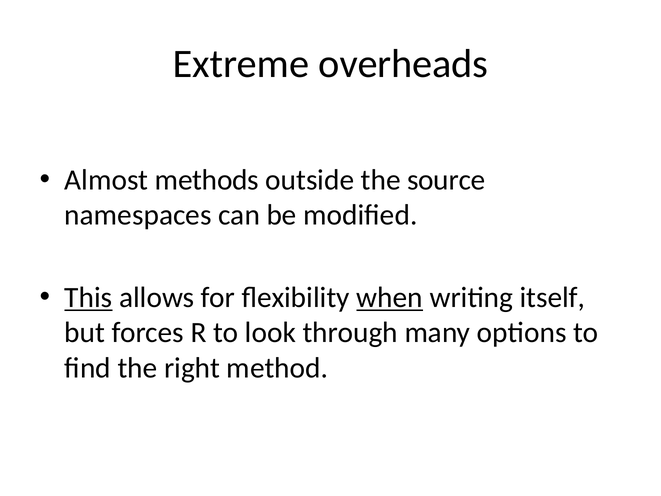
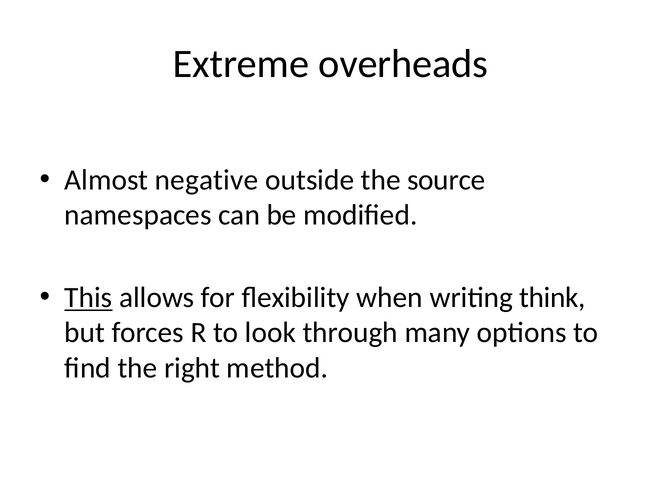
methods: methods -> negative (207, 180)
when underline: present -> none (390, 297)
itself: itself -> think (552, 297)
